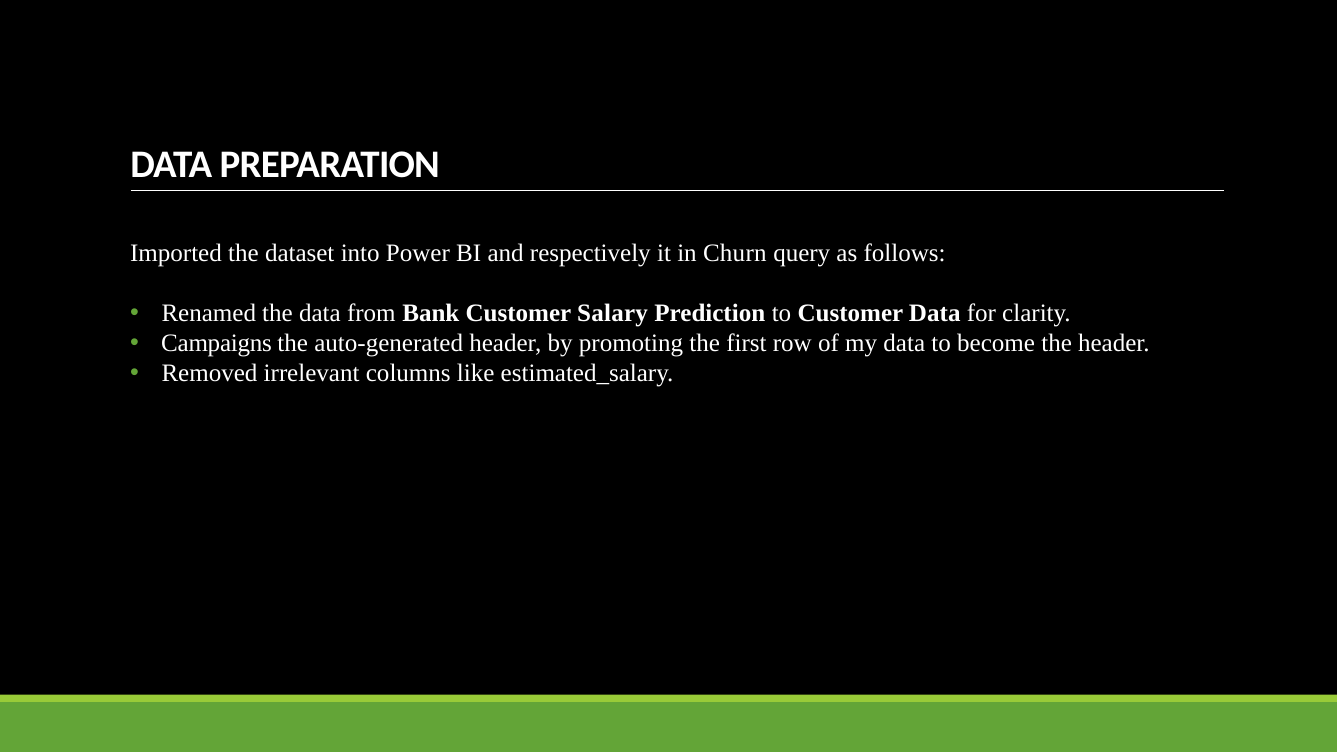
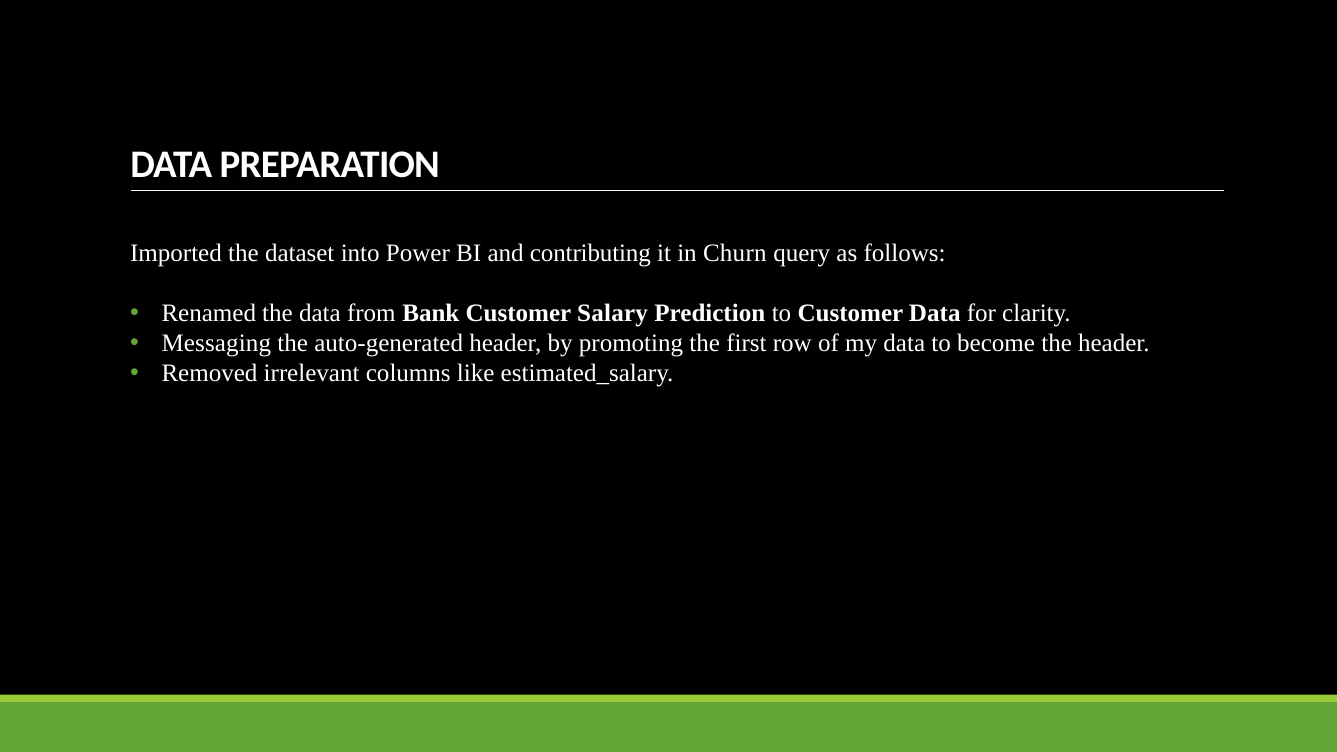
respectively: respectively -> contributing (590, 253)
Campaigns: Campaigns -> Messaging (216, 343)
